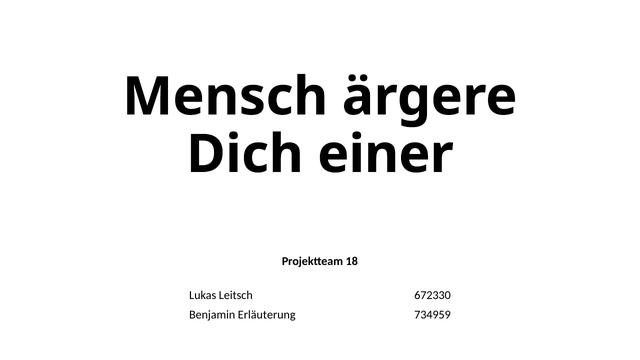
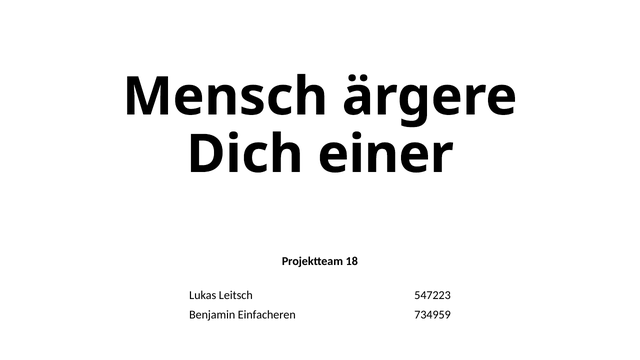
672330: 672330 -> 547223 (433, 295)
Erläuterung: Erläuterung -> Einfacheren (267, 315)
